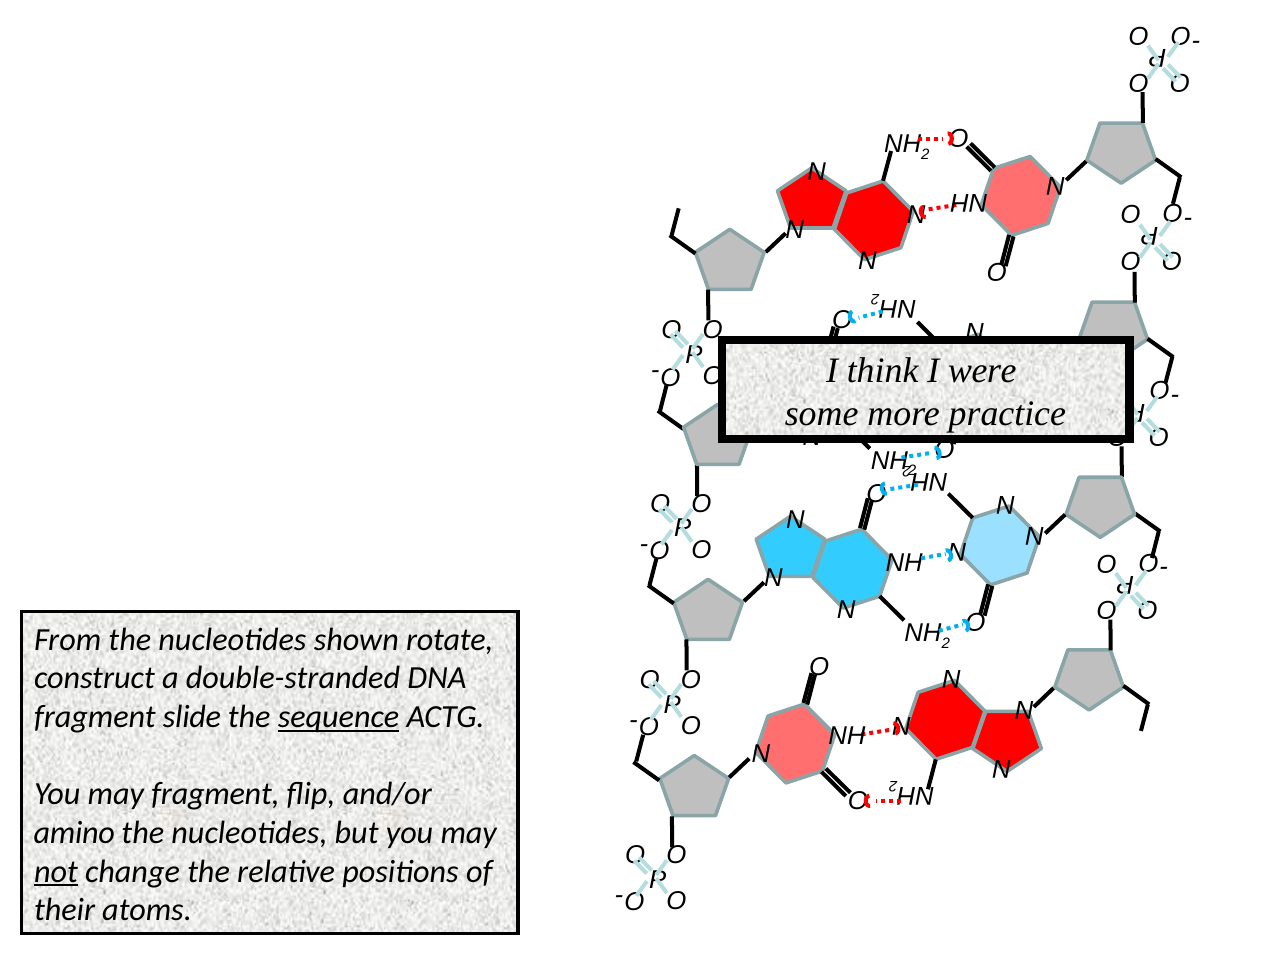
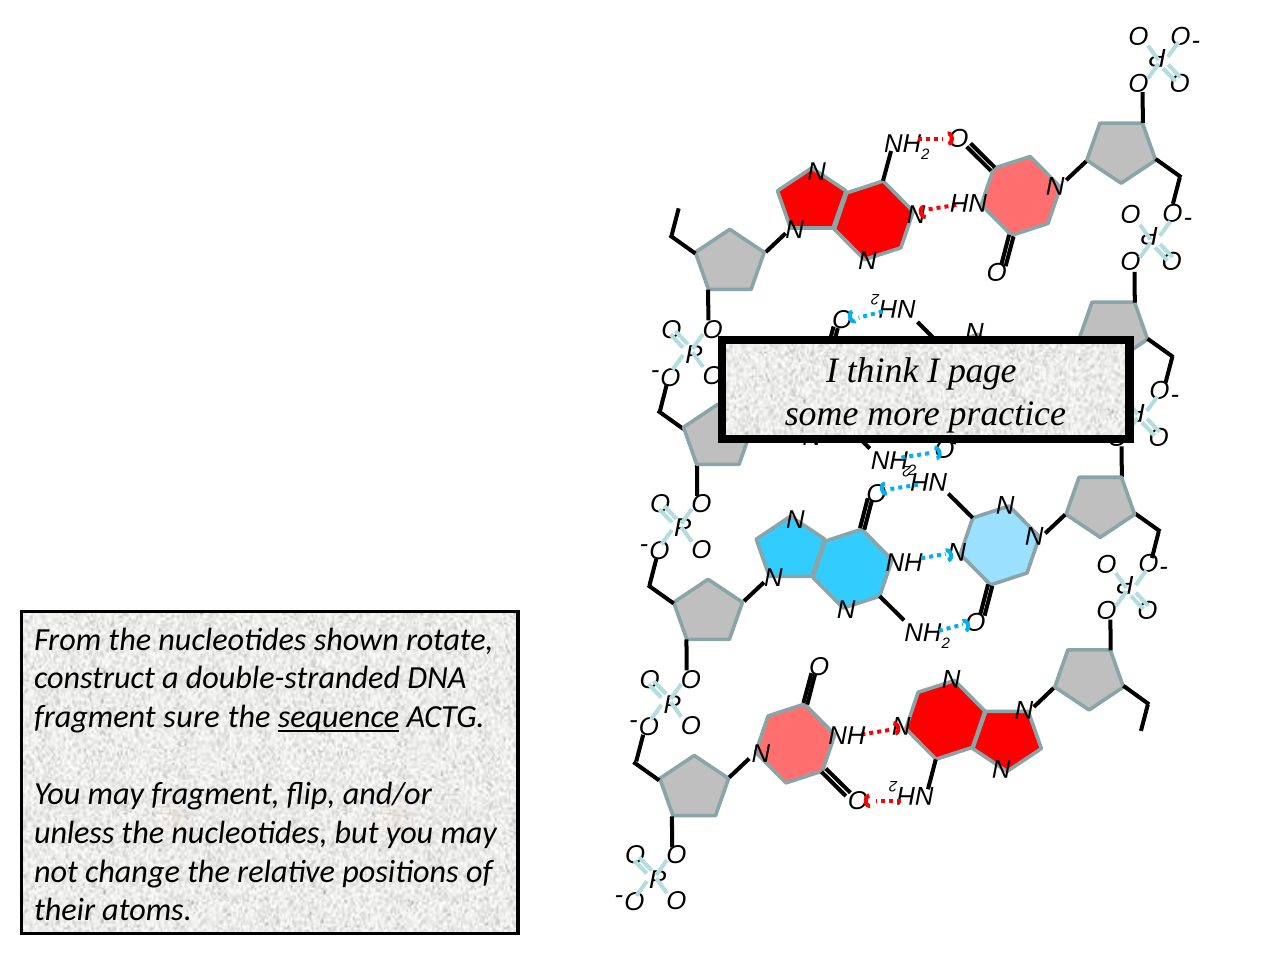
were: were -> page (982, 371)
slide: slide -> sure (192, 717)
amino: amino -> unless (74, 833)
not underline: present -> none (56, 872)
